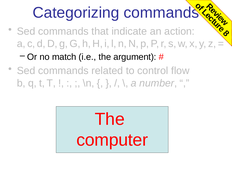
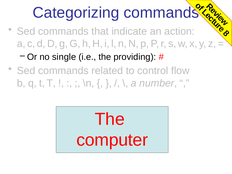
match: match -> single (64, 57)
argument: argument -> providing (135, 57)
